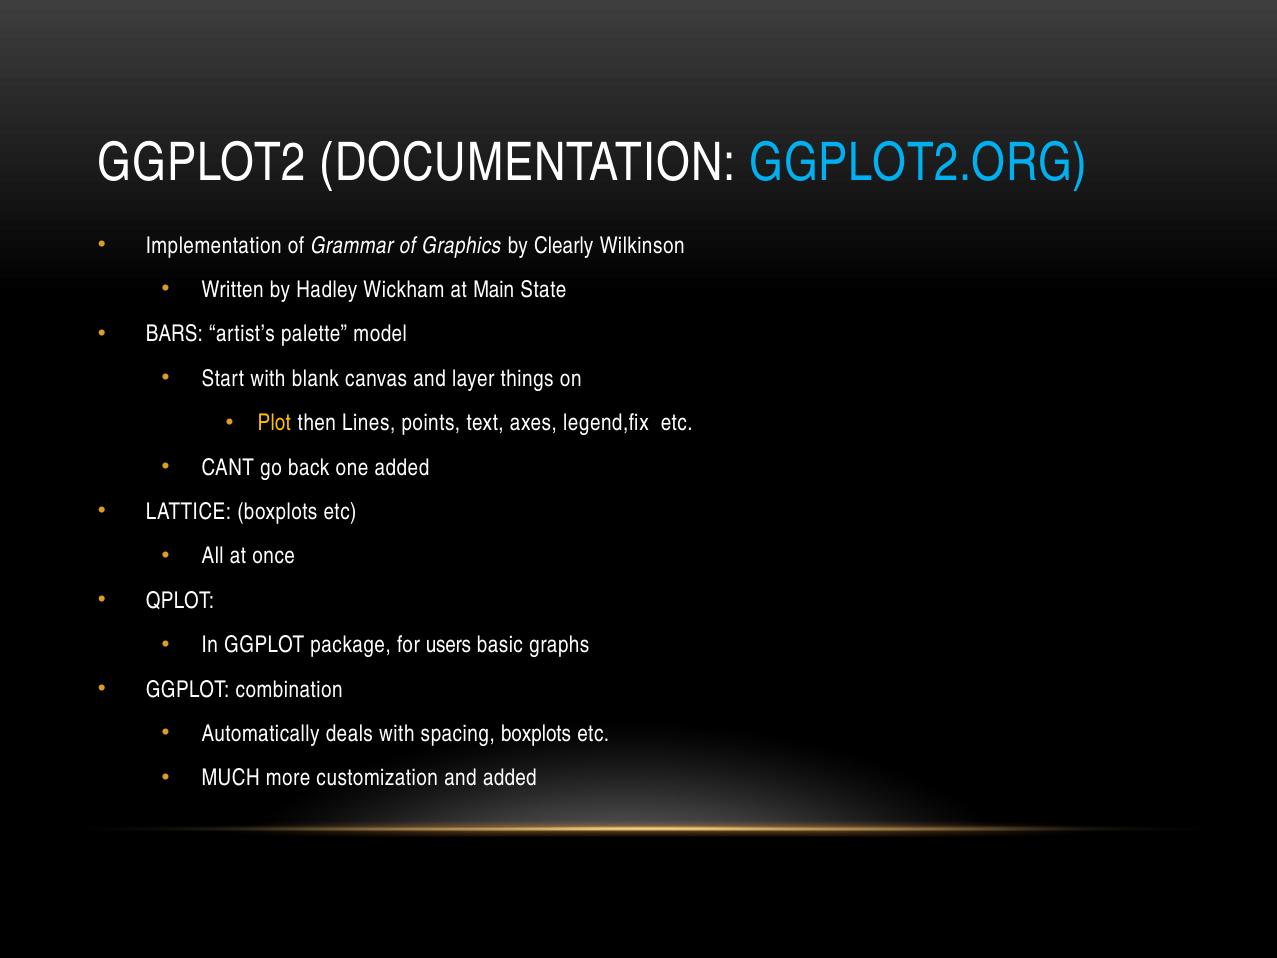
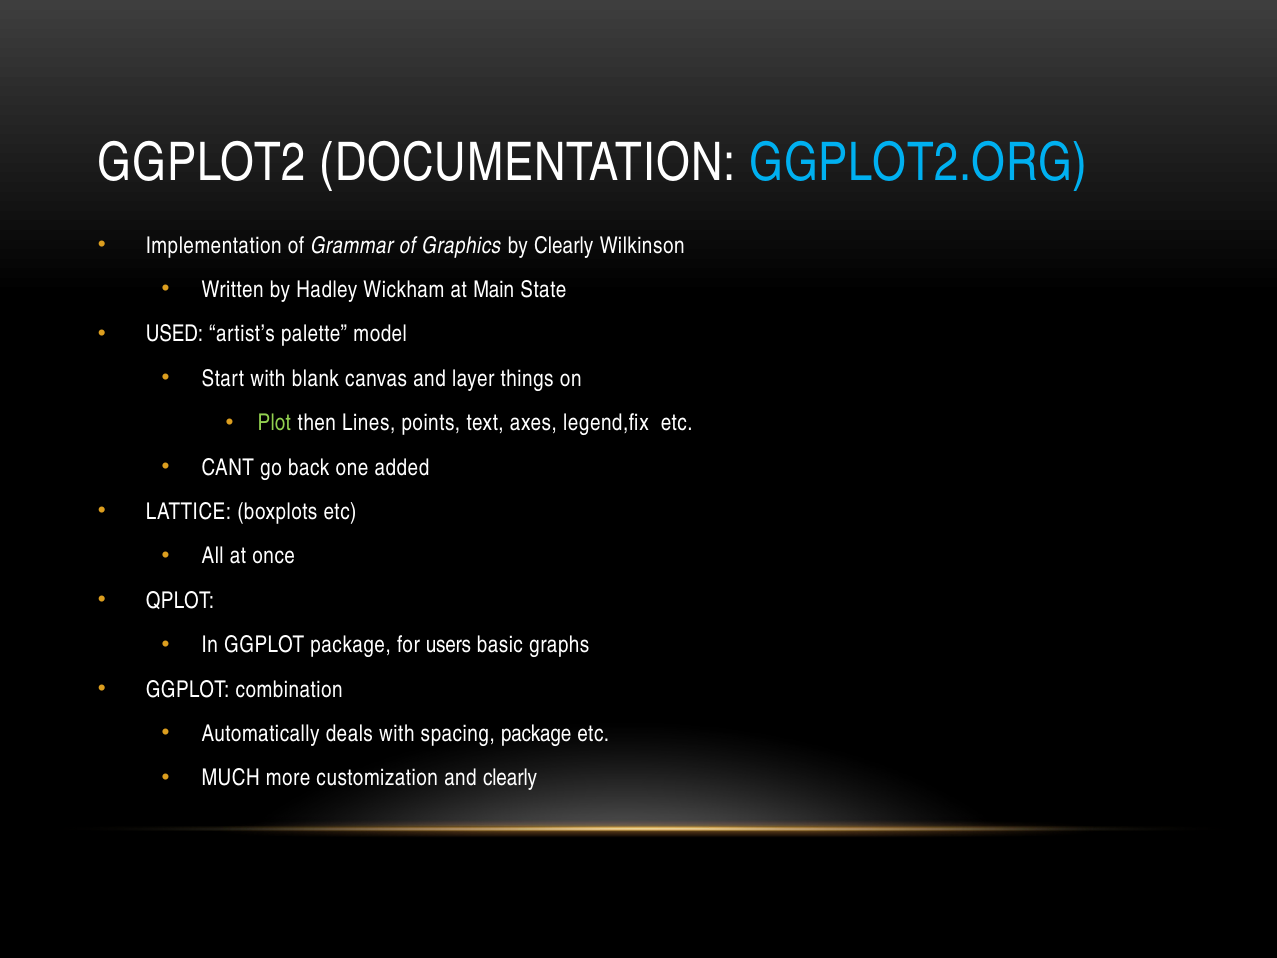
BARS: BARS -> USED (174, 334)
Plot colour: yellow -> light green (274, 423)
spacing boxplots: boxplots -> package (536, 734)
and added: added -> clearly (510, 778)
